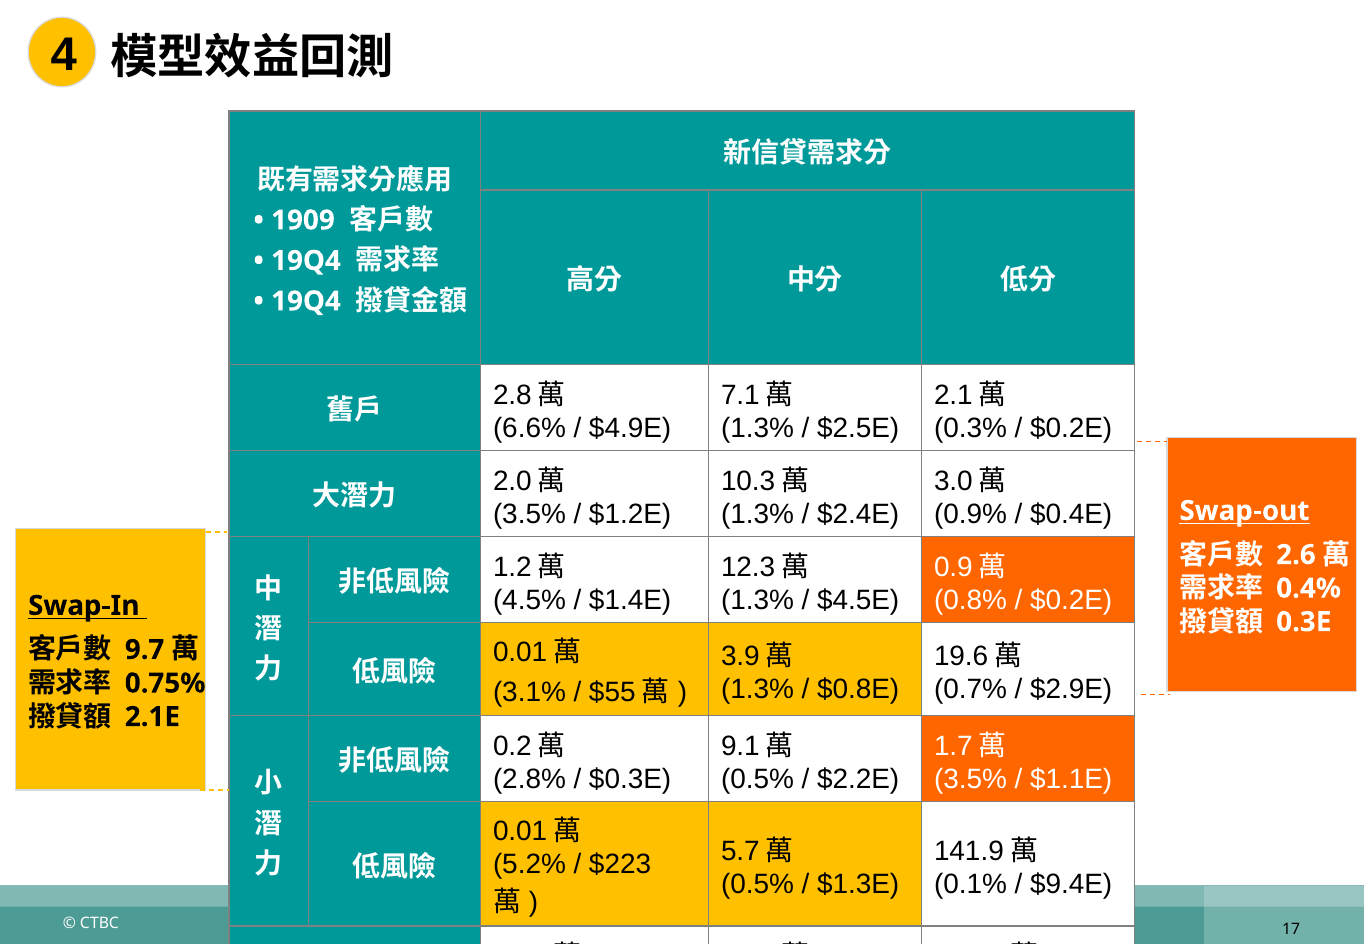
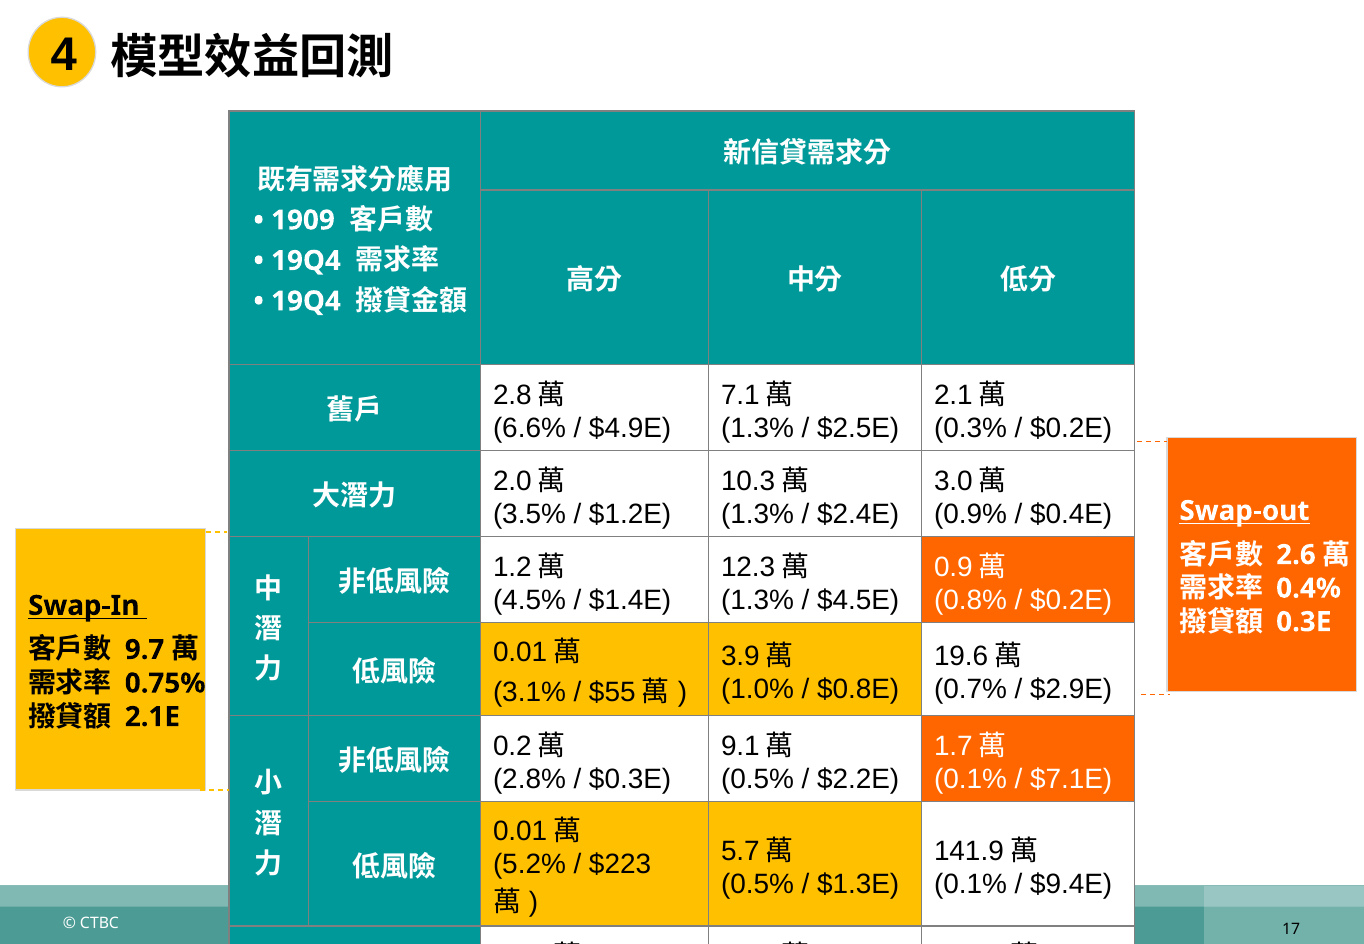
1.3%: 1.3% -> 1.0% (757, 690)
3.5%: 3.5% -> 0.1% (971, 780)
$1.1E: $1.1E -> $7.1E (1071, 780)
